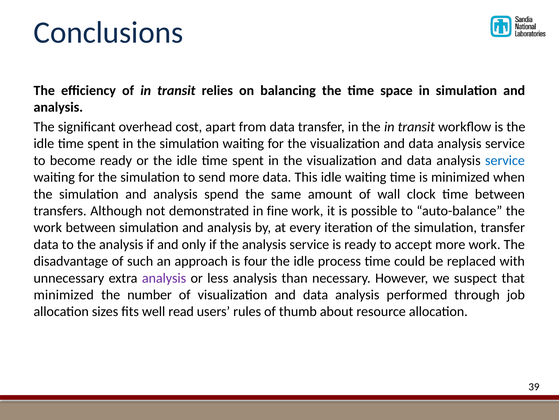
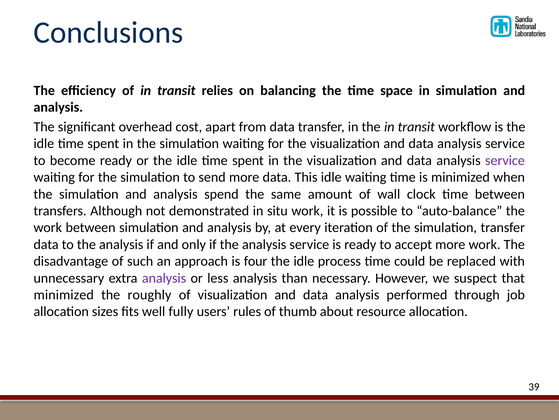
service colour: blue -> purple (505, 160)
fine: fine -> situ (277, 211)
number: number -> roughly (149, 294)
read: read -> fully (181, 311)
